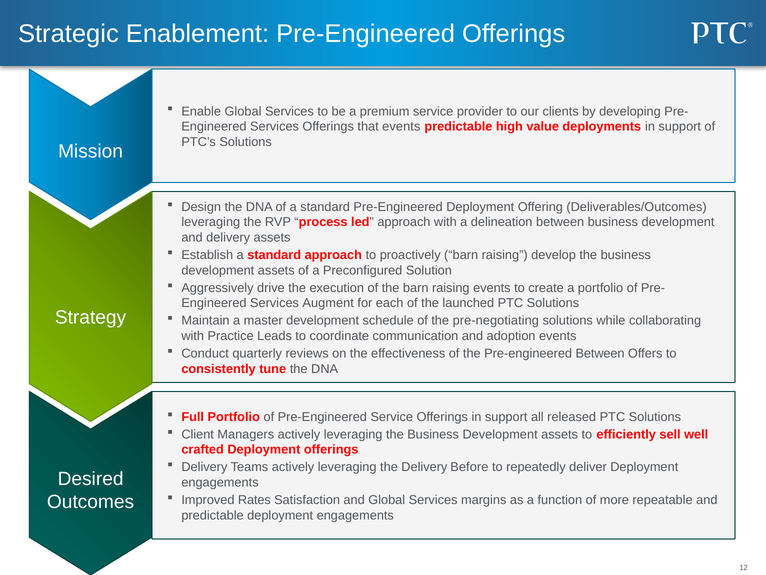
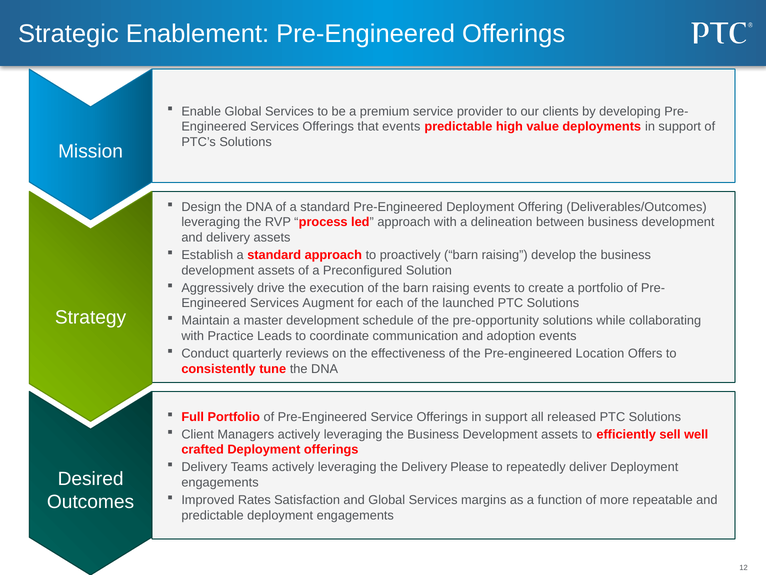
pre-negotiating: pre-negotiating -> pre-opportunity (496, 320)
Pre-engineered Between: Between -> Location (600, 353)
Before: Before -> Please (469, 467)
